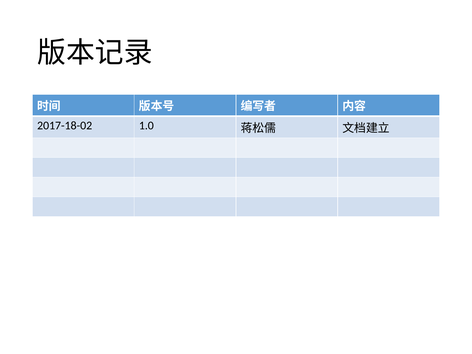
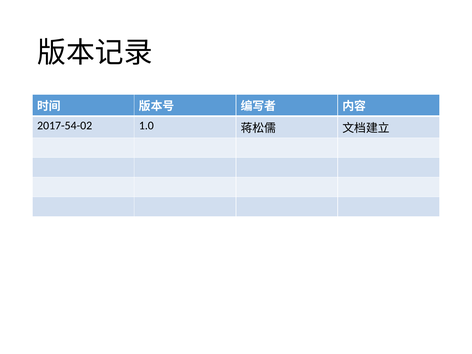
2017-18-02: 2017-18-02 -> 2017-54-02 (65, 126)
